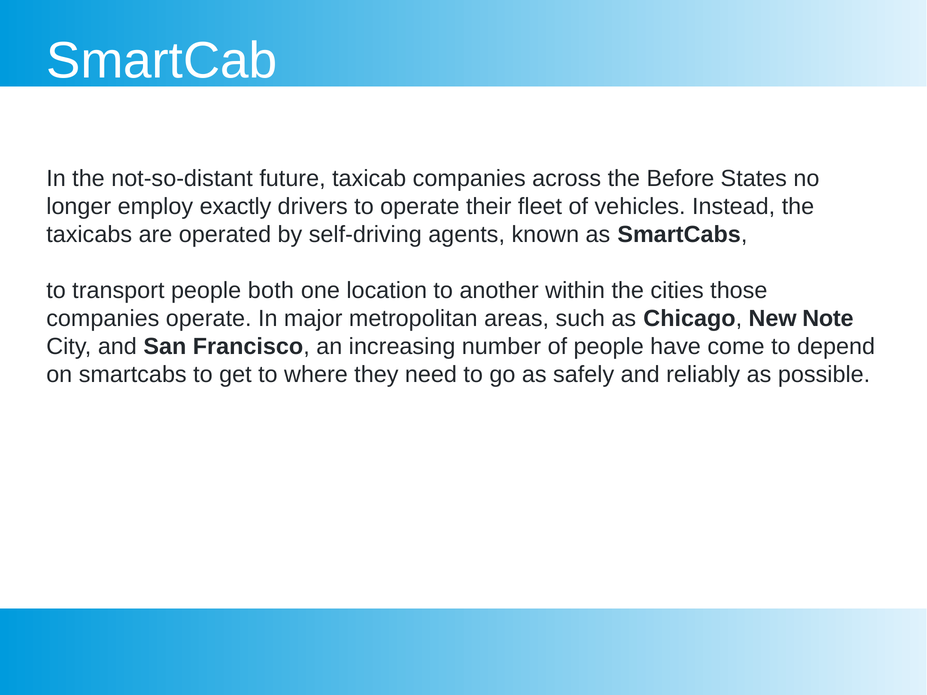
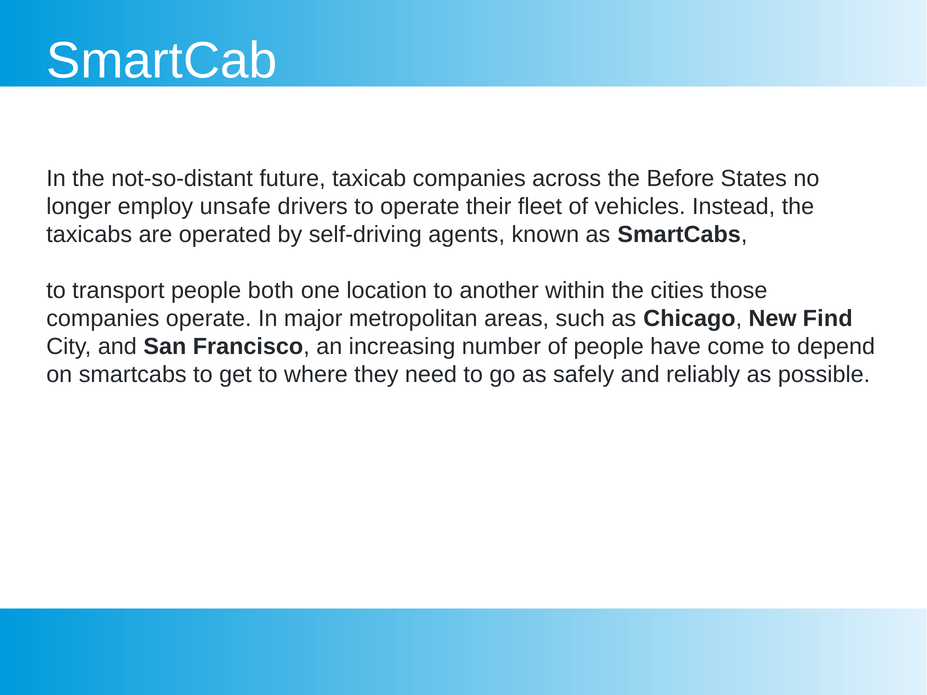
exactly: exactly -> unsafe (235, 206)
Note: Note -> Find (828, 319)
